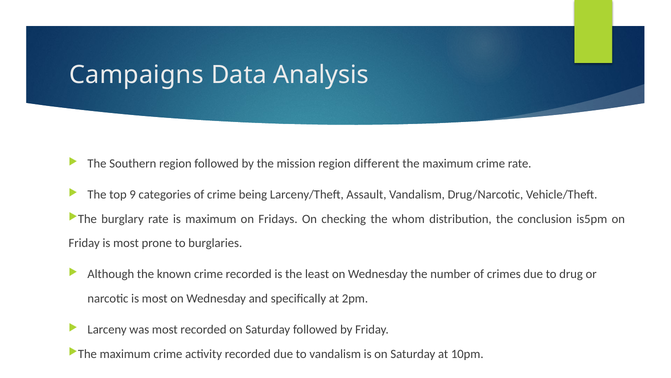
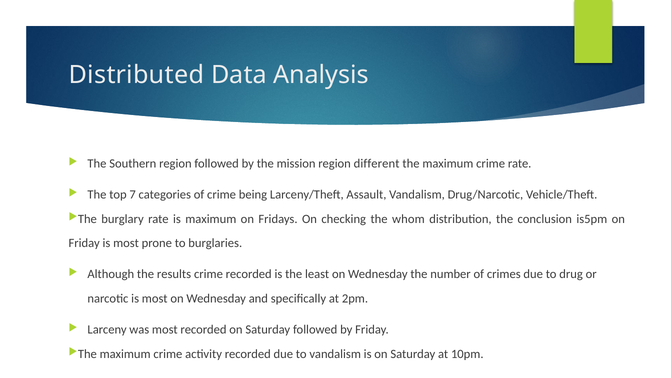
Campaigns: Campaigns -> Distributed (136, 75)
9: 9 -> 7 (133, 194)
known: known -> results (174, 274)
